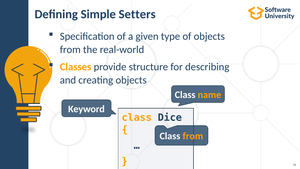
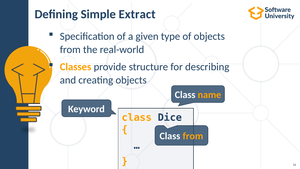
Setters: Setters -> Extract (137, 14)
